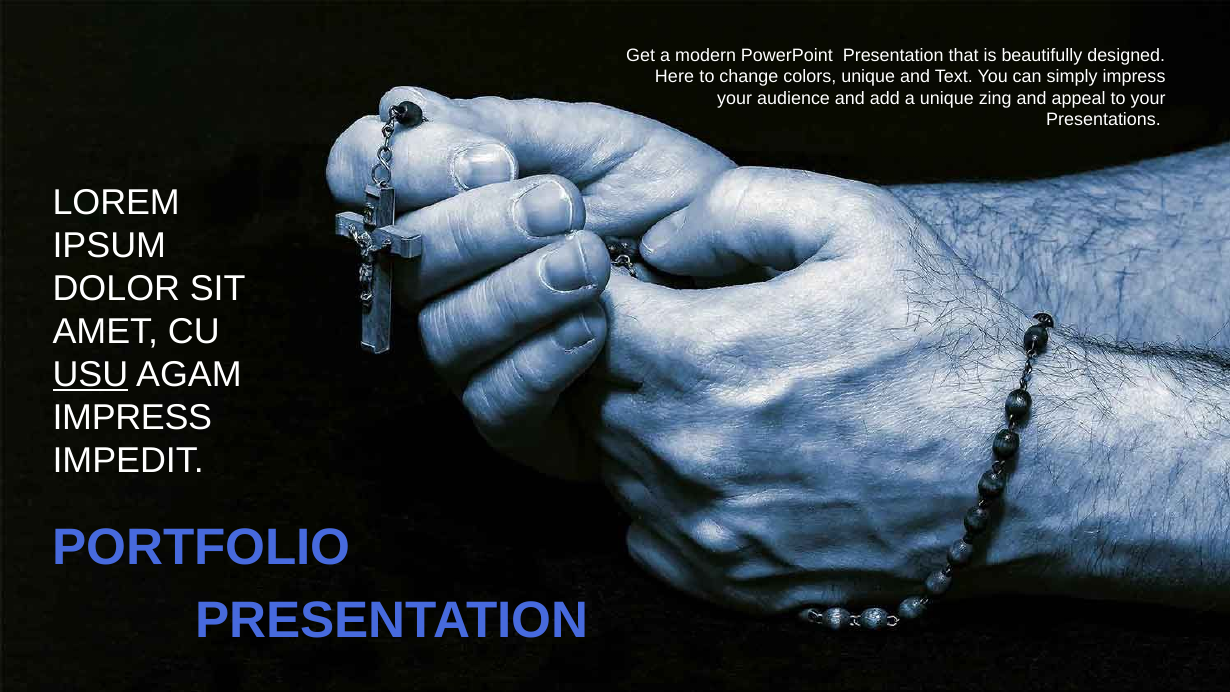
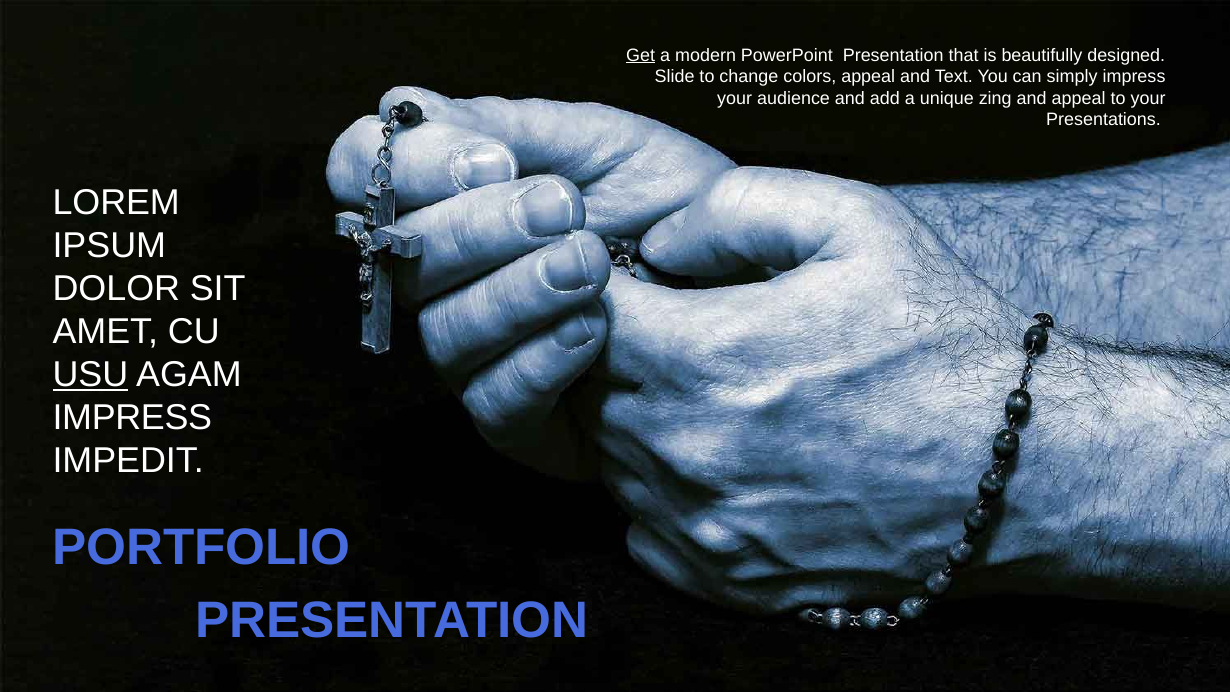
Get underline: none -> present (641, 55)
Here: Here -> Slide (675, 77)
colors unique: unique -> appeal (868, 77)
